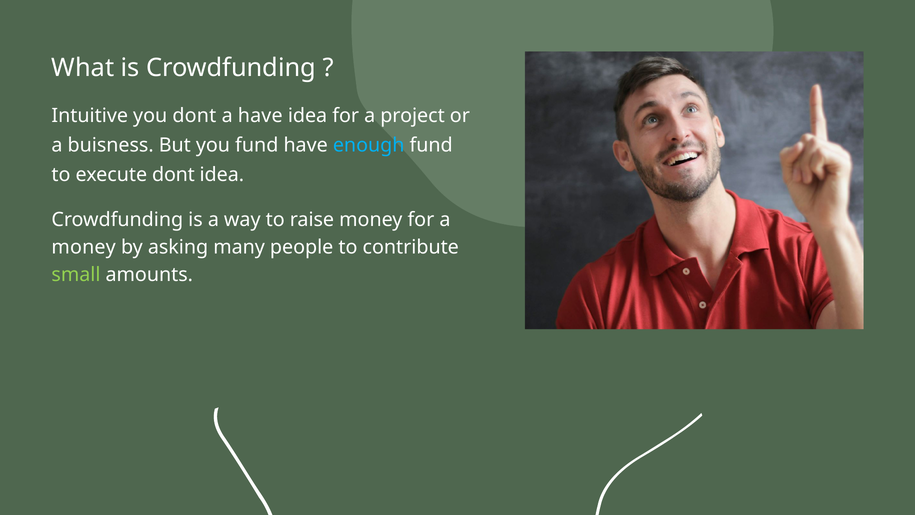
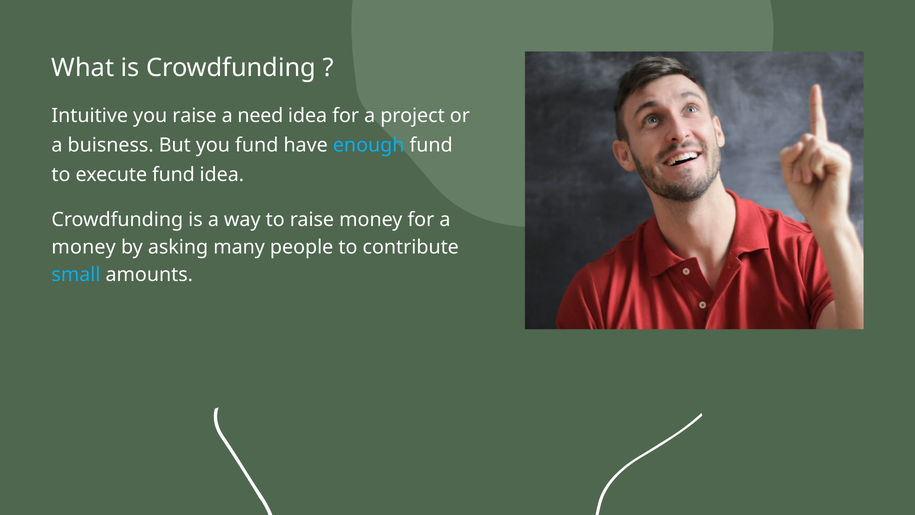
you dont: dont -> raise (194, 116)
a have: have -> need (260, 116)
execute dont: dont -> fund (173, 175)
small colour: light green -> light blue (76, 275)
